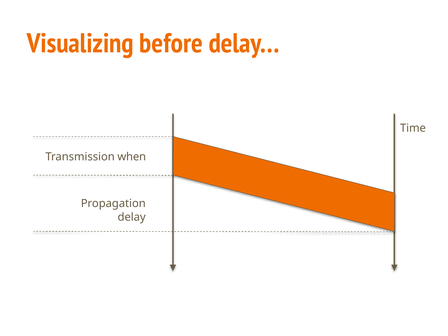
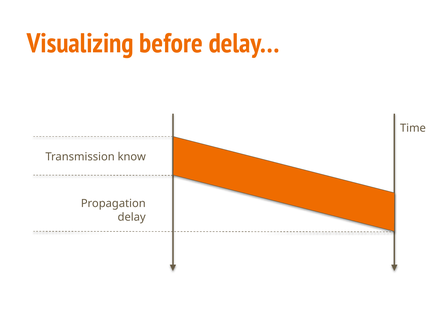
when: when -> know (132, 157)
